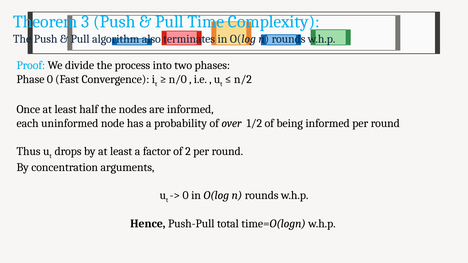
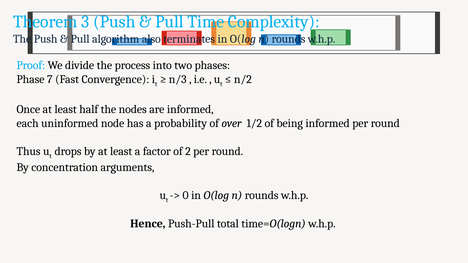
Phase 0: 0 -> 7 (50, 79)
n/0: n/0 -> n/3 (178, 79)
